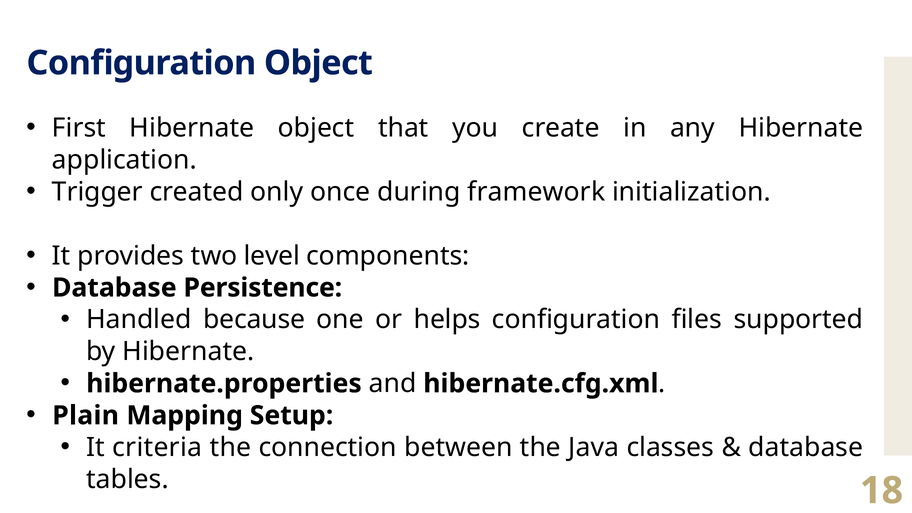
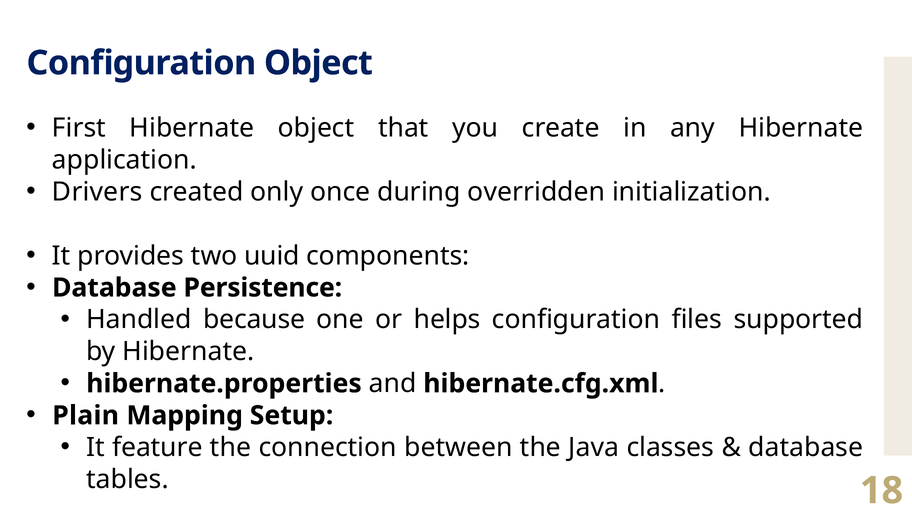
Trigger: Trigger -> Drivers (97, 192)
framework: framework -> overridden (536, 192)
level: level -> uuid (272, 256)
criteria: criteria -> feature (157, 447)
